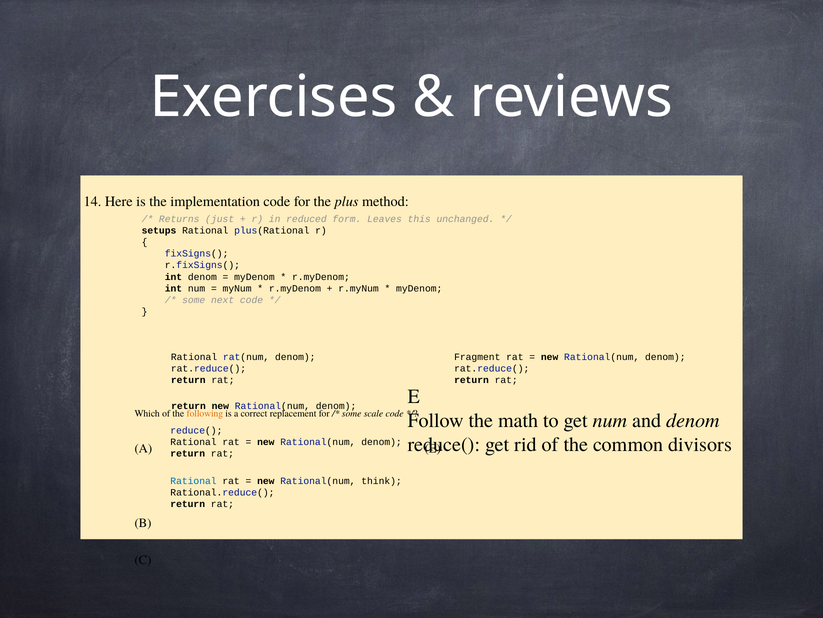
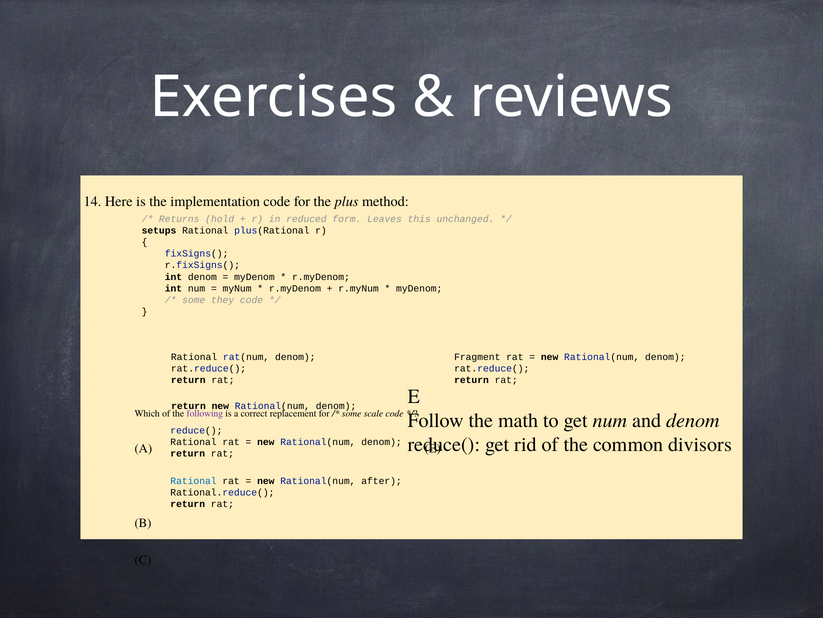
just: just -> hold (220, 219)
next: next -> they (223, 300)
following colour: orange -> purple (205, 413)
think: think -> after (382, 481)
